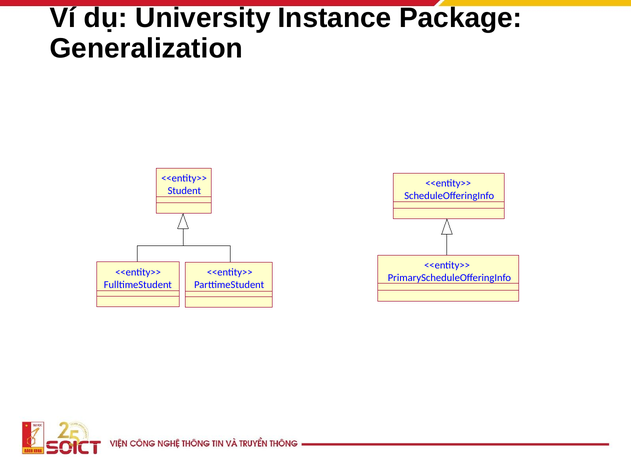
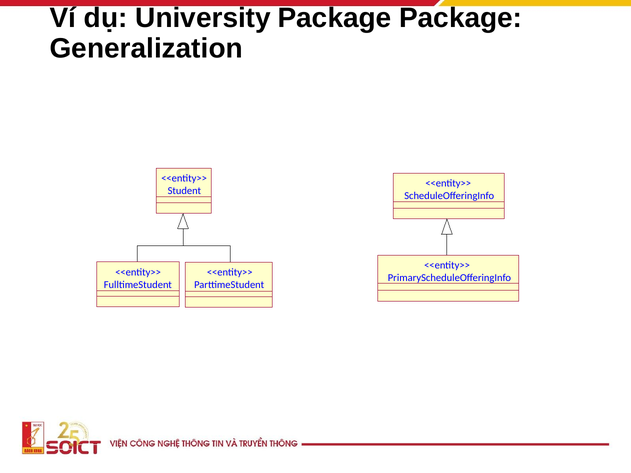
University Instance: Instance -> Package (335, 18)
